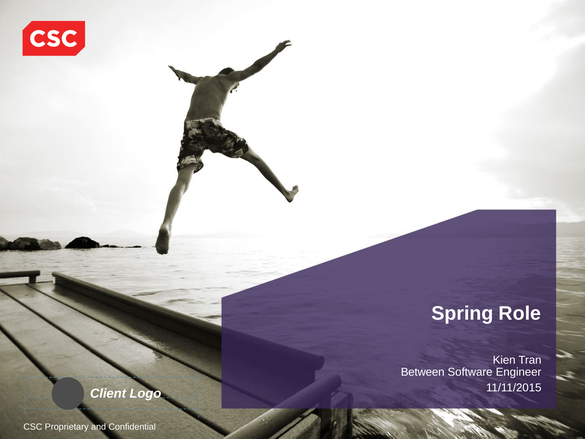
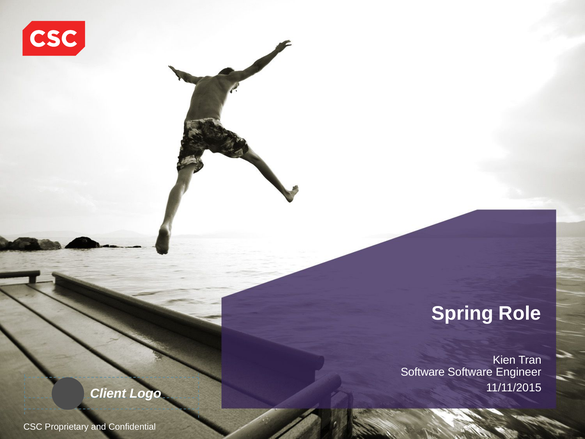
Between: Between -> Software (423, 372)
